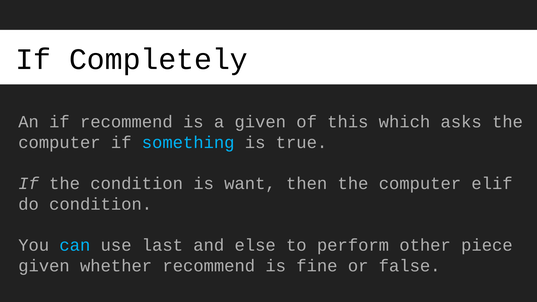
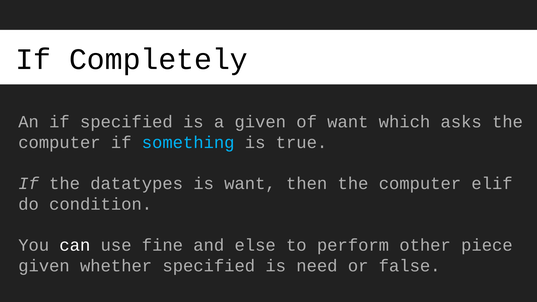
if recommend: recommend -> specified (126, 122)
of this: this -> want (348, 122)
the condition: condition -> datatypes (137, 184)
can colour: light blue -> white (75, 245)
last: last -> fine (162, 245)
whether recommend: recommend -> specified (209, 266)
fine: fine -> need (317, 266)
